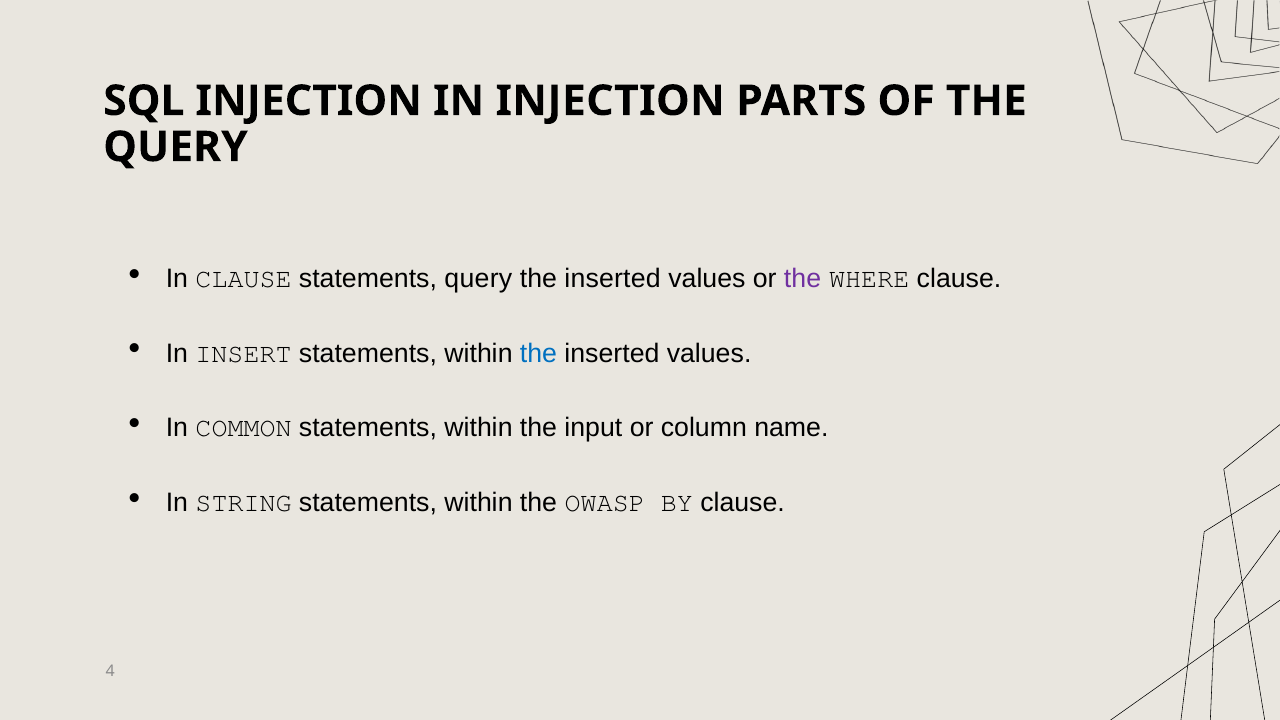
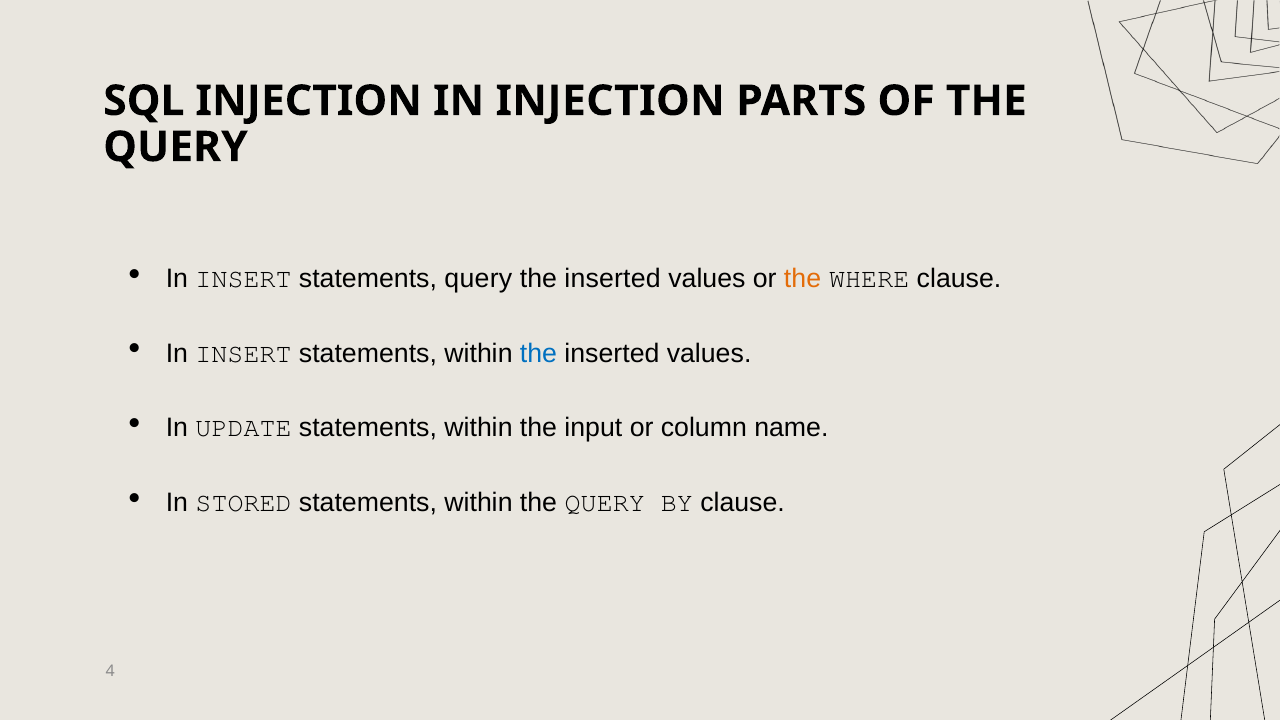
CLAUSE: CLAUSE -> INSERT (244, 279)
the colour: purple -> orange (803, 279)
COMMON: COMMON -> UPDATE (244, 428)
STRING: STRING -> STORED (244, 503)
within the OWASP: OWASP -> QUERY (605, 503)
